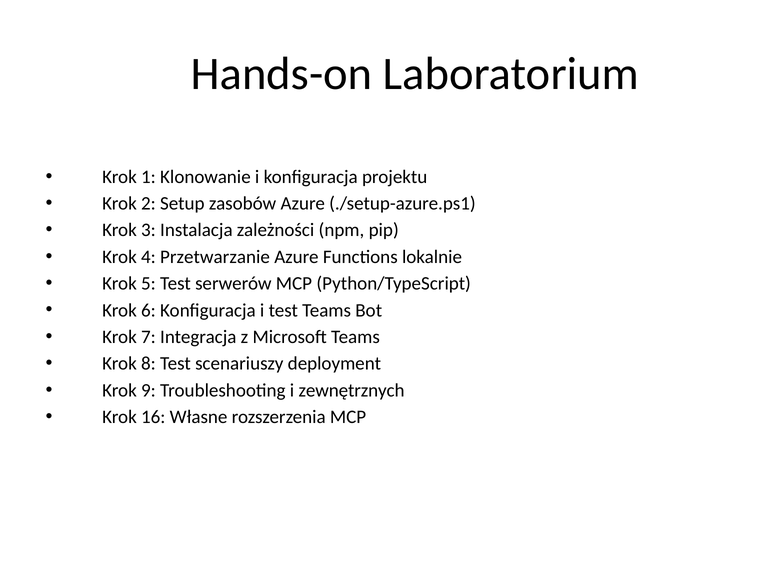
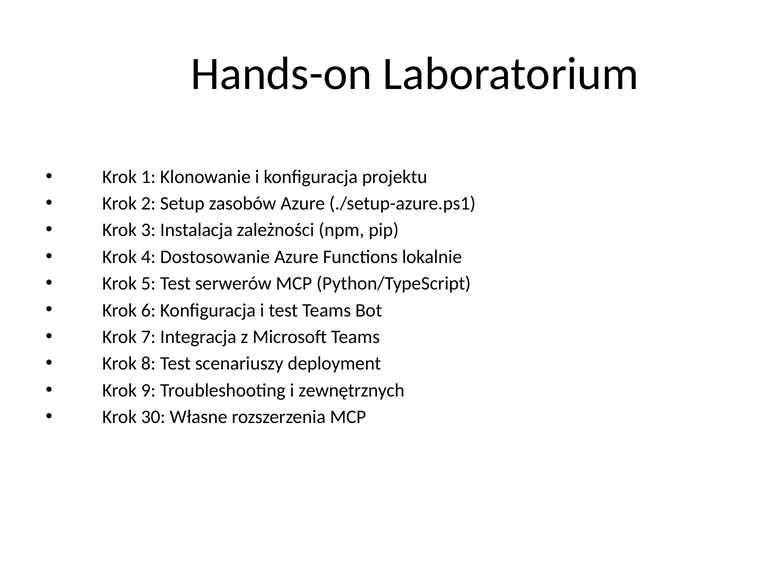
Przetwarzanie: Przetwarzanie -> Dostosowanie (215, 257)
16: 16 -> 30 (153, 417)
